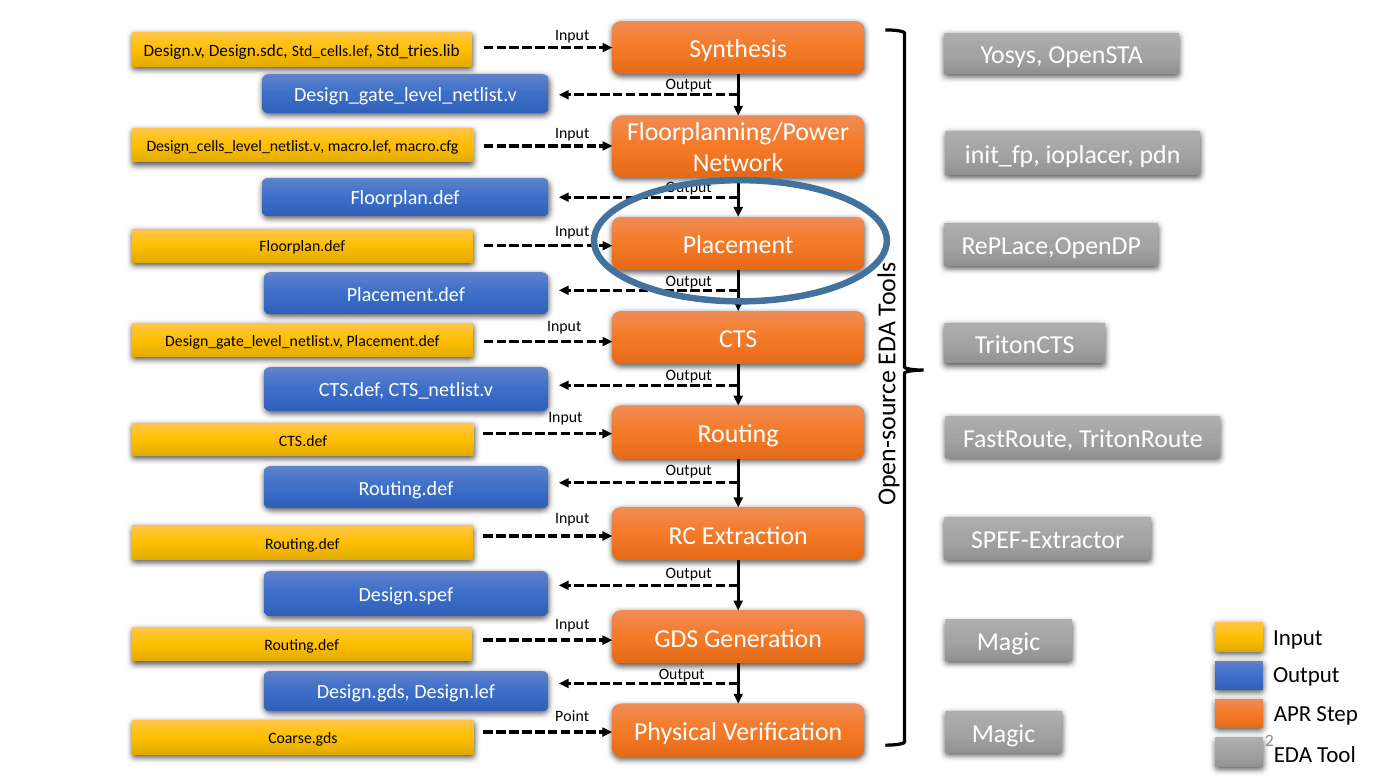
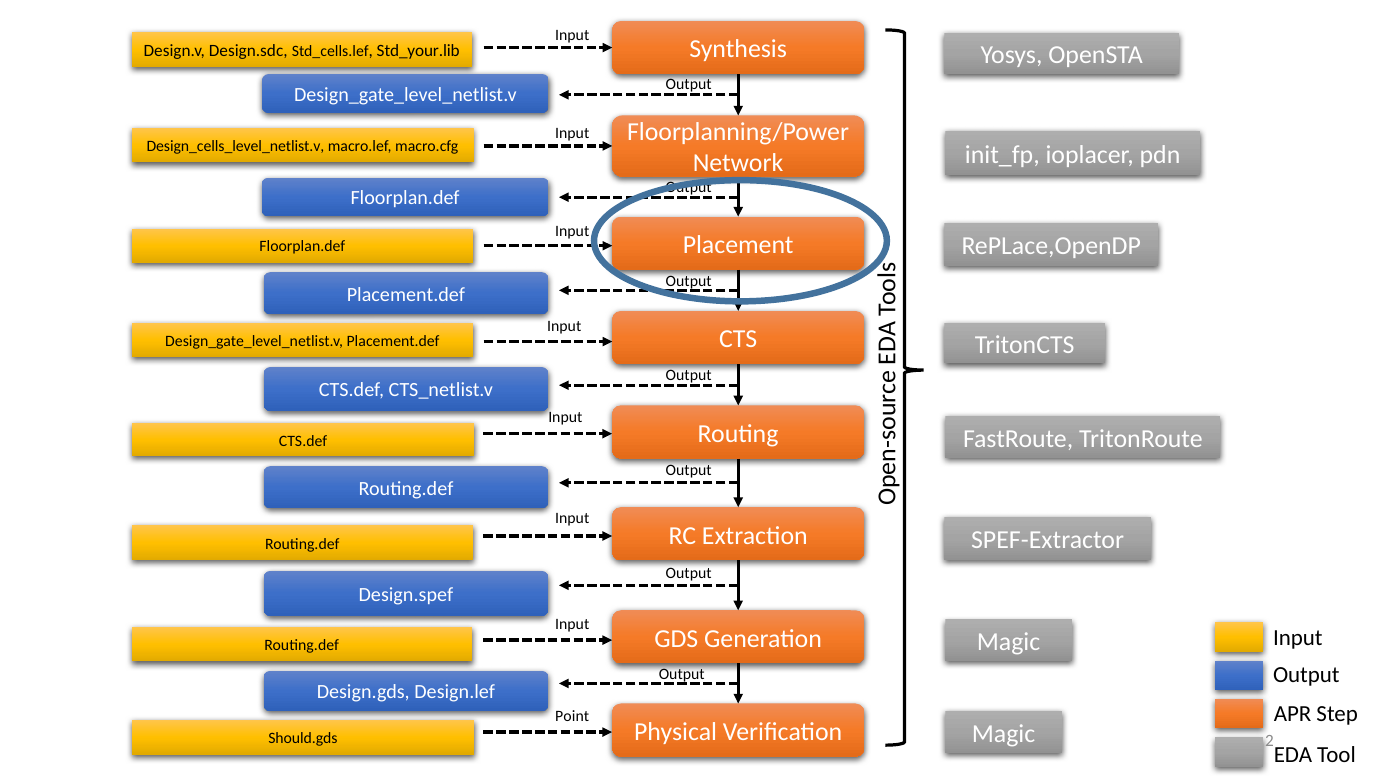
Std_tries.lib: Std_tries.lib -> Std_your.lib (418, 51)
Coarse.gds: Coarse.gds -> Should.gds (303, 738)
